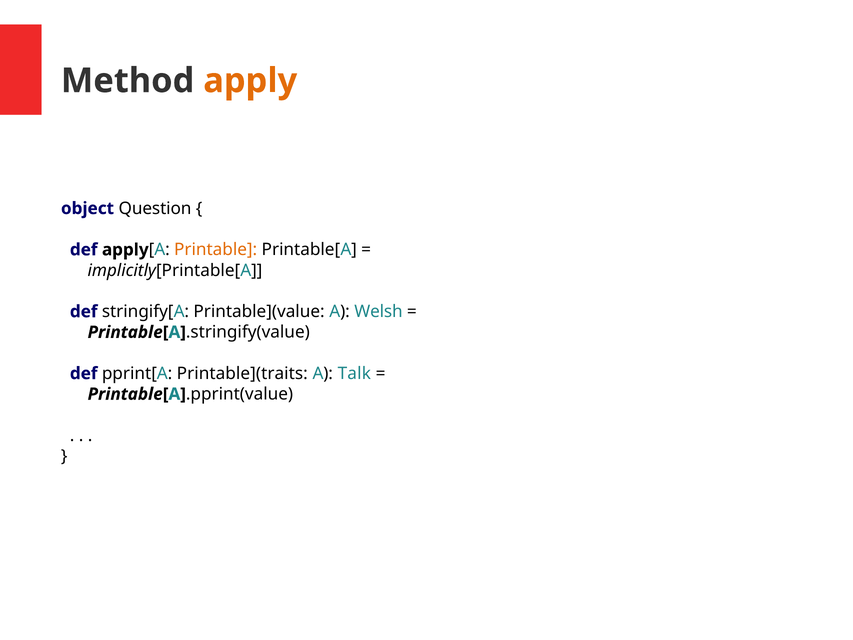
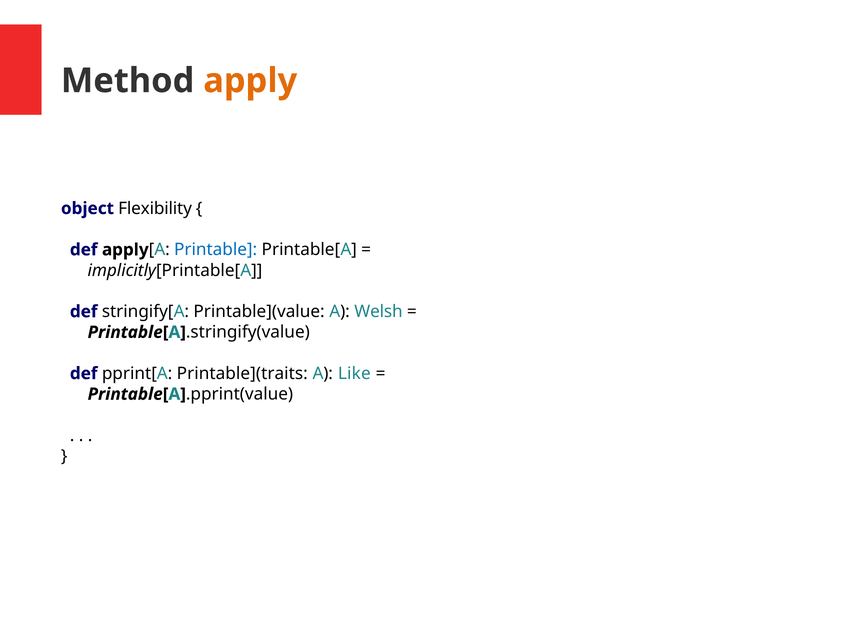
Question: Question -> Flexibility (155, 208)
Printable colour: orange -> blue (216, 250)
Talk: Talk -> Like (354, 373)
